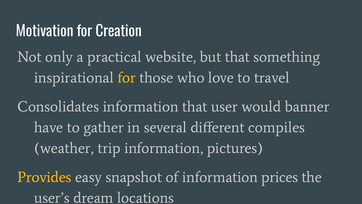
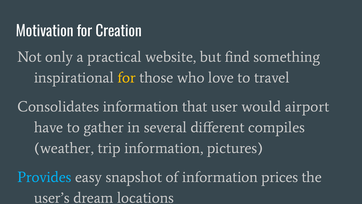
but that: that -> find (237, 57)
banner: banner -> airport (307, 106)
Provides colour: yellow -> light blue (44, 177)
